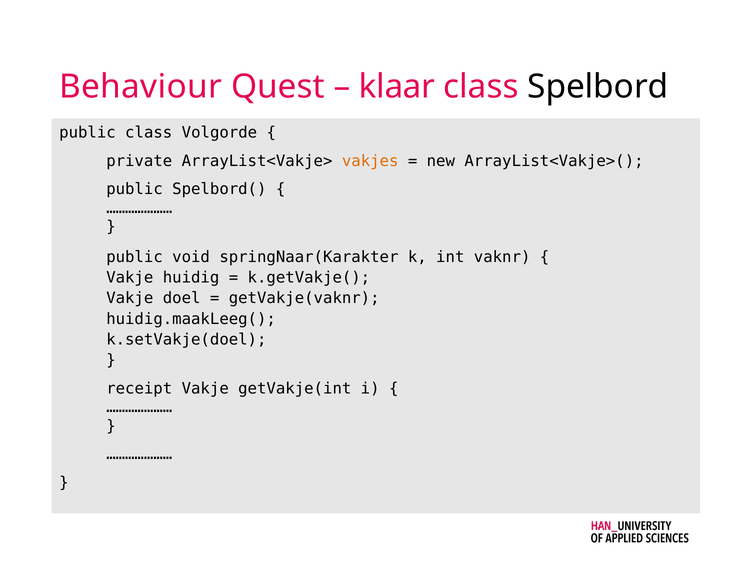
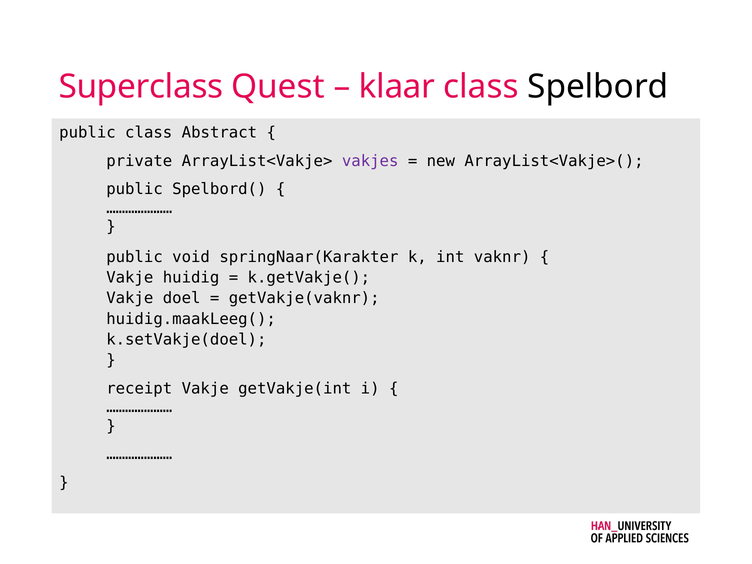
Behaviour: Behaviour -> Superclass (141, 87)
Volgorde: Volgorde -> Abstract (219, 133)
vakjes colour: orange -> purple (370, 161)
